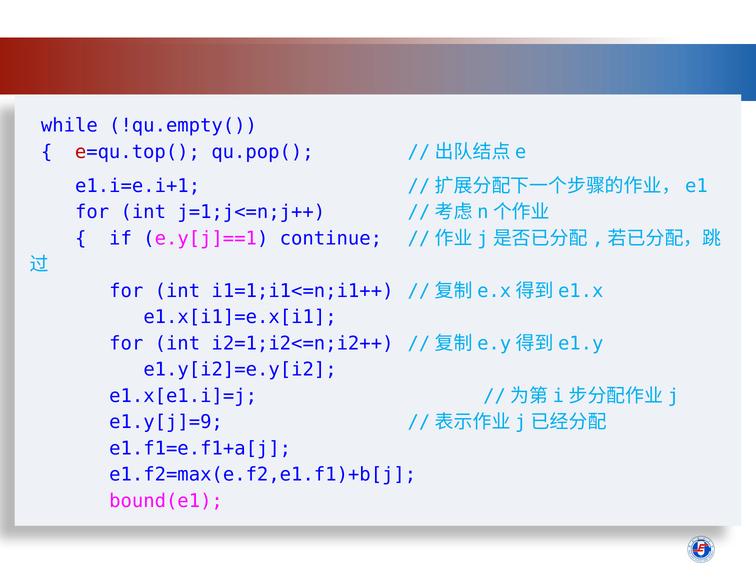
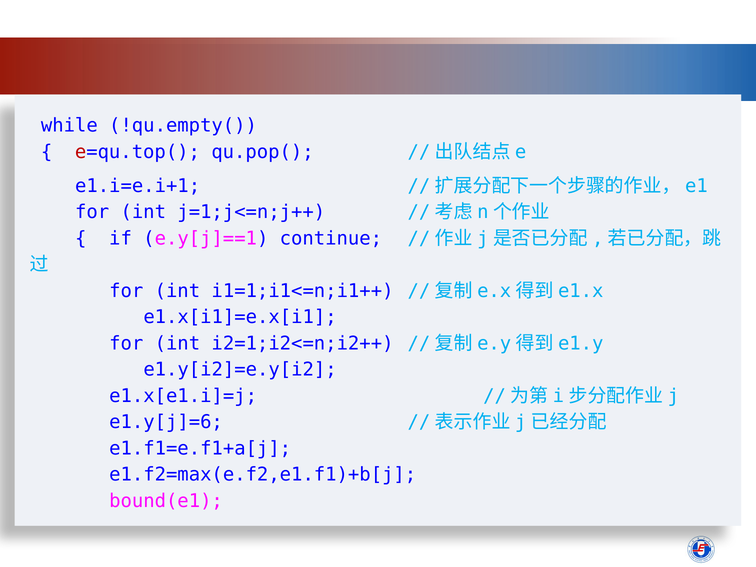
e1.y[j]=9: e1.y[j]=9 -> e1.y[j]=6 (166, 422)
